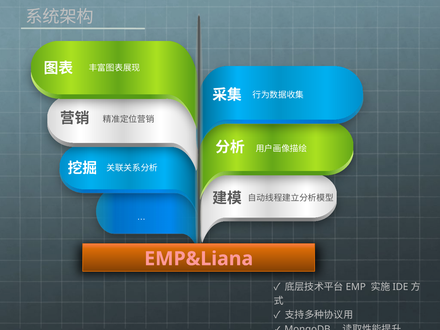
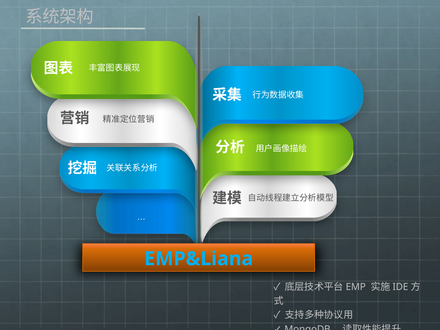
EMP&Liana colour: pink -> light blue (199, 259)
